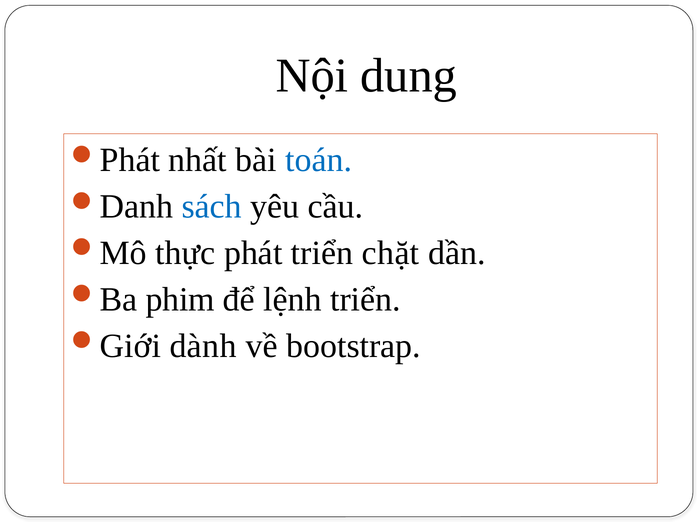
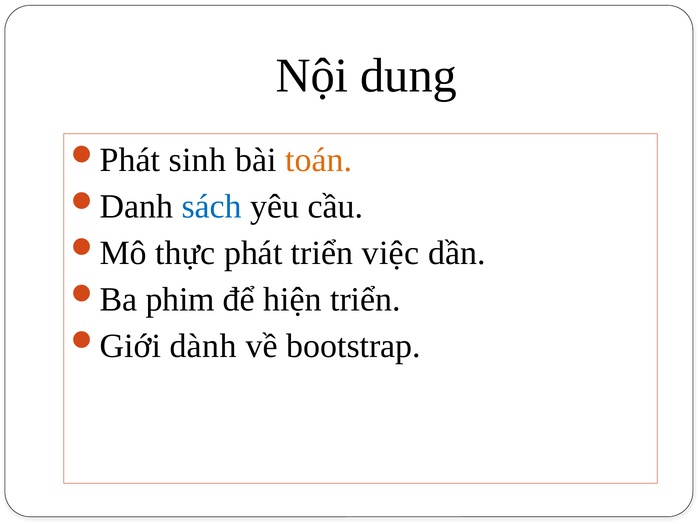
nhất: nhất -> sinh (197, 160)
toán colour: blue -> orange (319, 160)
chặt: chặt -> việc (391, 253)
lệnh: lệnh -> hiện (292, 299)
